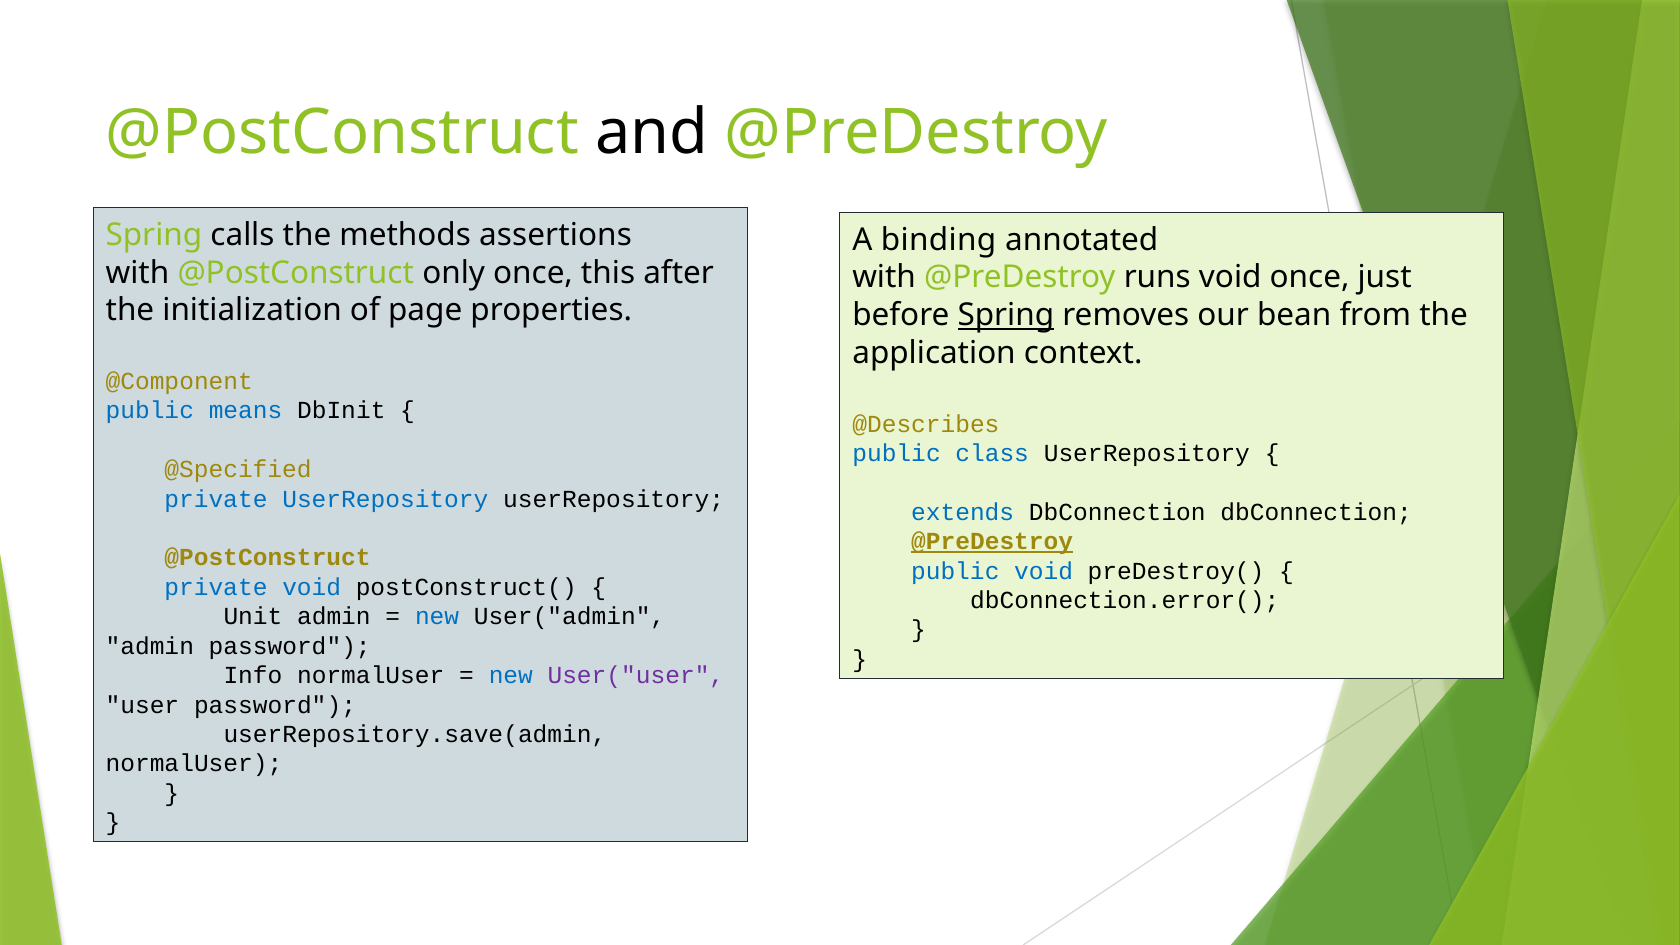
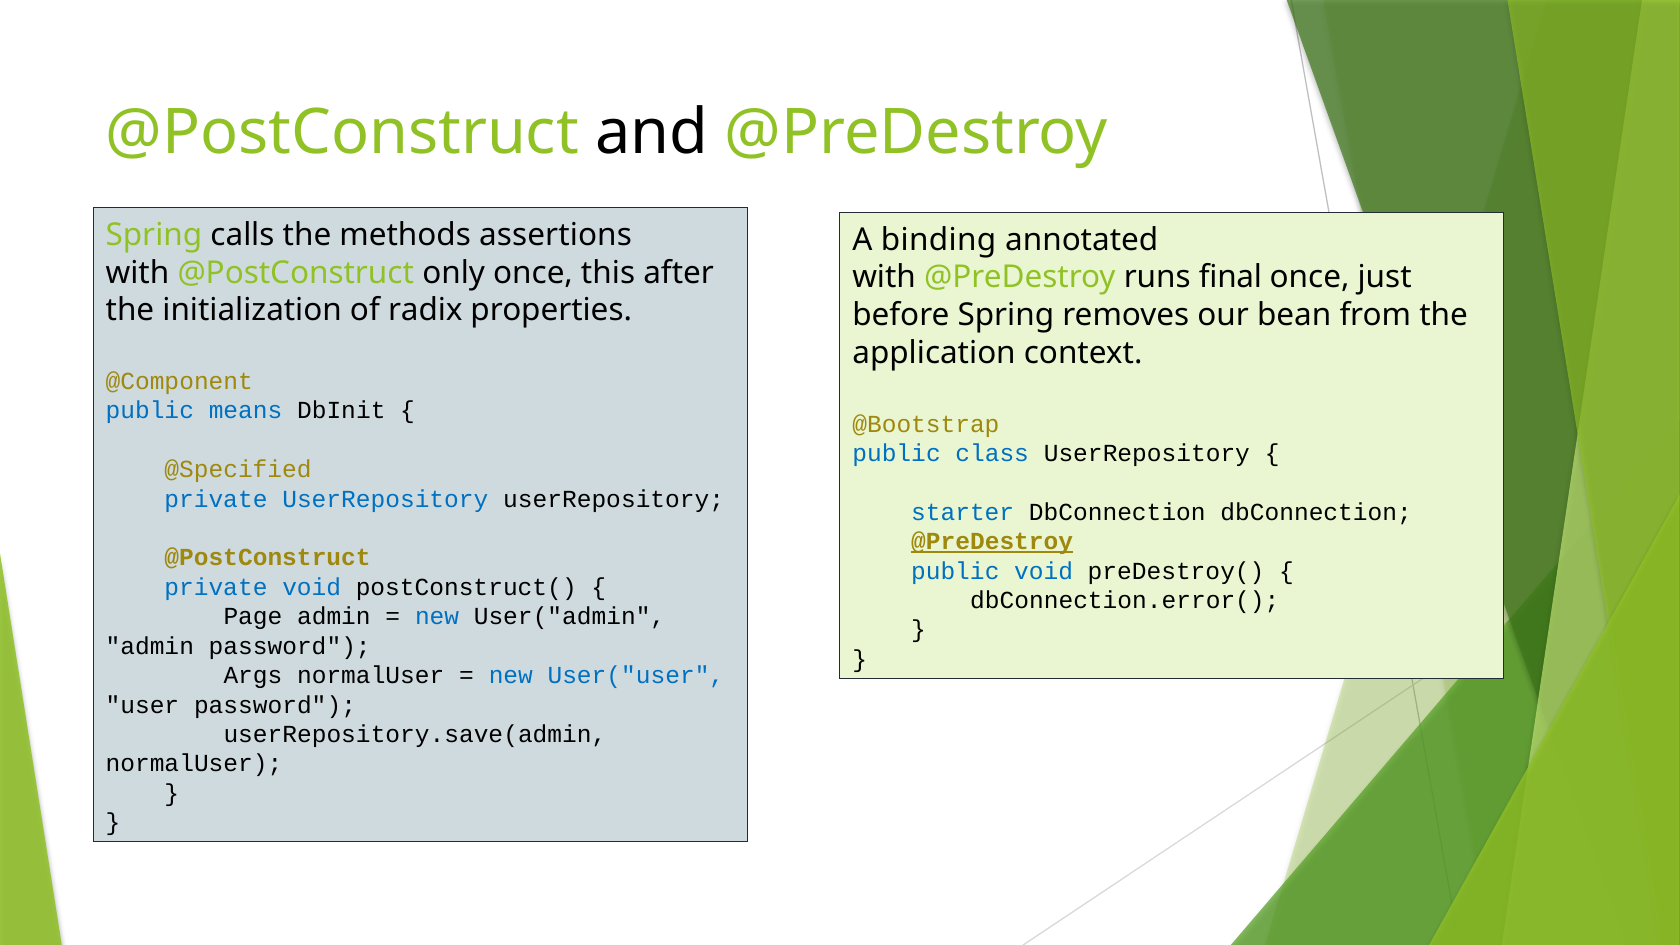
runs void: void -> final (1230, 277)
page: page -> radix (425, 310)
Spring underline: present -> none (1006, 315)
@Describes: @Describes -> @Bootstrap (926, 424)
extends: extends -> starter (963, 512)
Unit: Unit -> Page (253, 617)
Info: Info -> Args (253, 676)
User("user colour: purple -> blue (636, 676)
